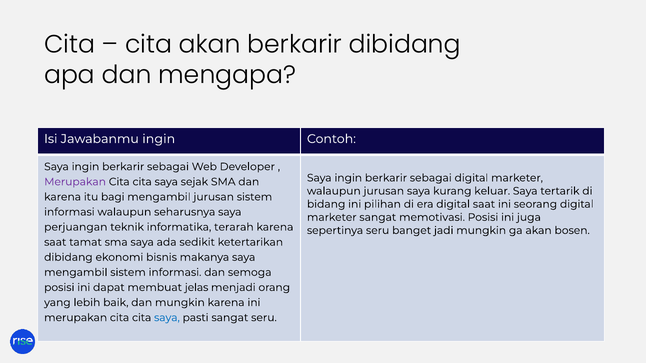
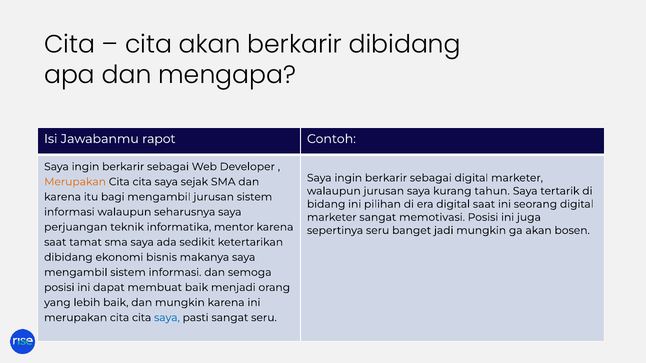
Jawabanmu ingin: ingin -> rapot (159, 139)
Merupakan colour: purple -> orange (75, 182)
keluar: keluar -> tahun (492, 191)
terarah: terarah -> mentor (234, 227)
membuat jelas: jelas -> baik (196, 288)
